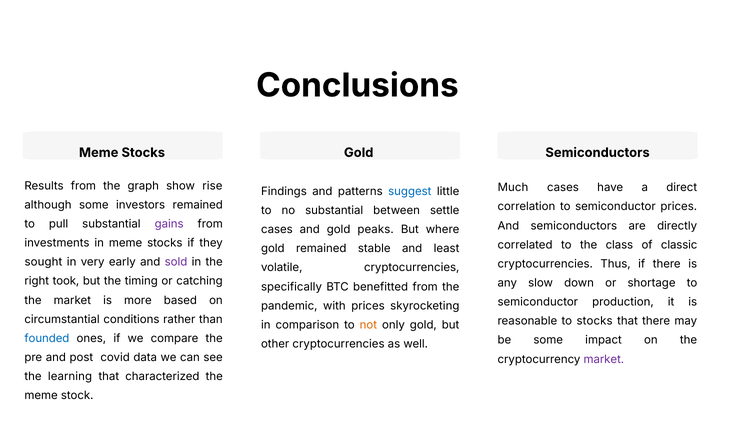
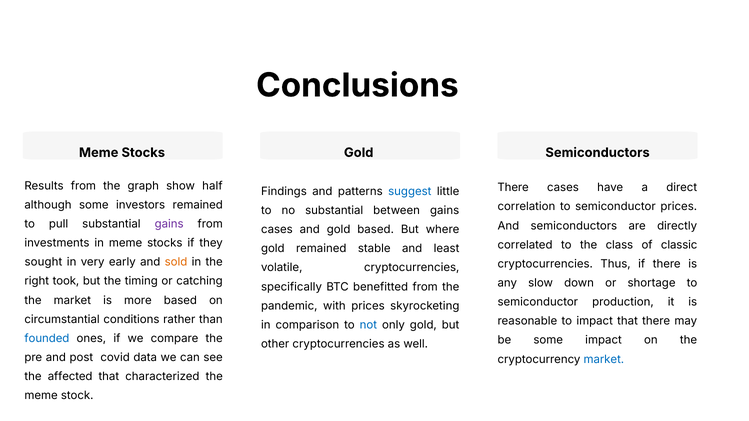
rise: rise -> half (212, 186)
Much: Much -> There (513, 188)
between settle: settle -> gains (445, 211)
gold peaks: peaks -> based (376, 230)
sold colour: purple -> orange (176, 262)
to stocks: stocks -> impact (595, 321)
not colour: orange -> blue (368, 325)
market colour: purple -> blue (604, 360)
learning: learning -> affected (70, 377)
